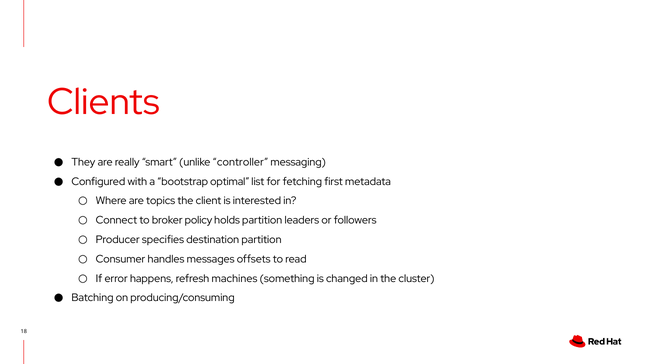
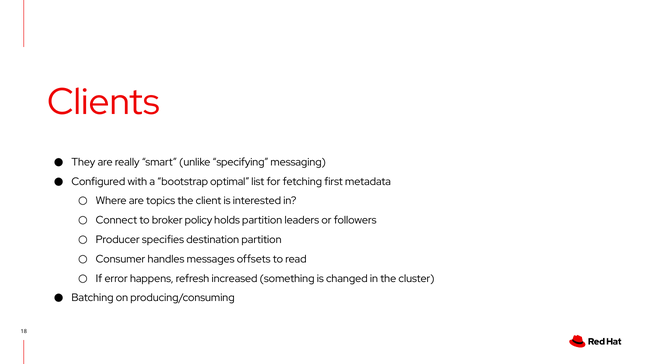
controller: controller -> specifying (240, 162)
machines: machines -> increased (235, 279)
